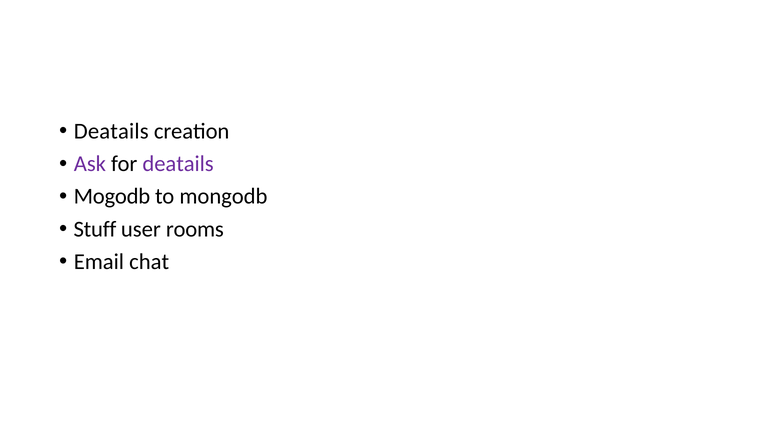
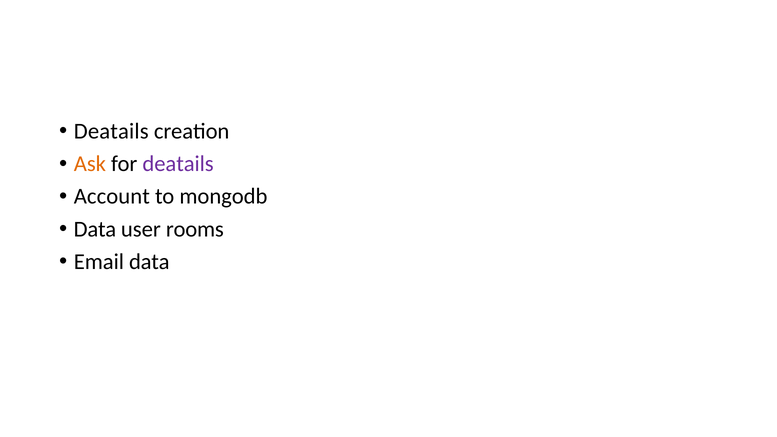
Ask colour: purple -> orange (90, 164)
Mogodb: Mogodb -> Account (112, 197)
Stuff: Stuff -> Data (95, 229)
Email chat: chat -> data (149, 262)
